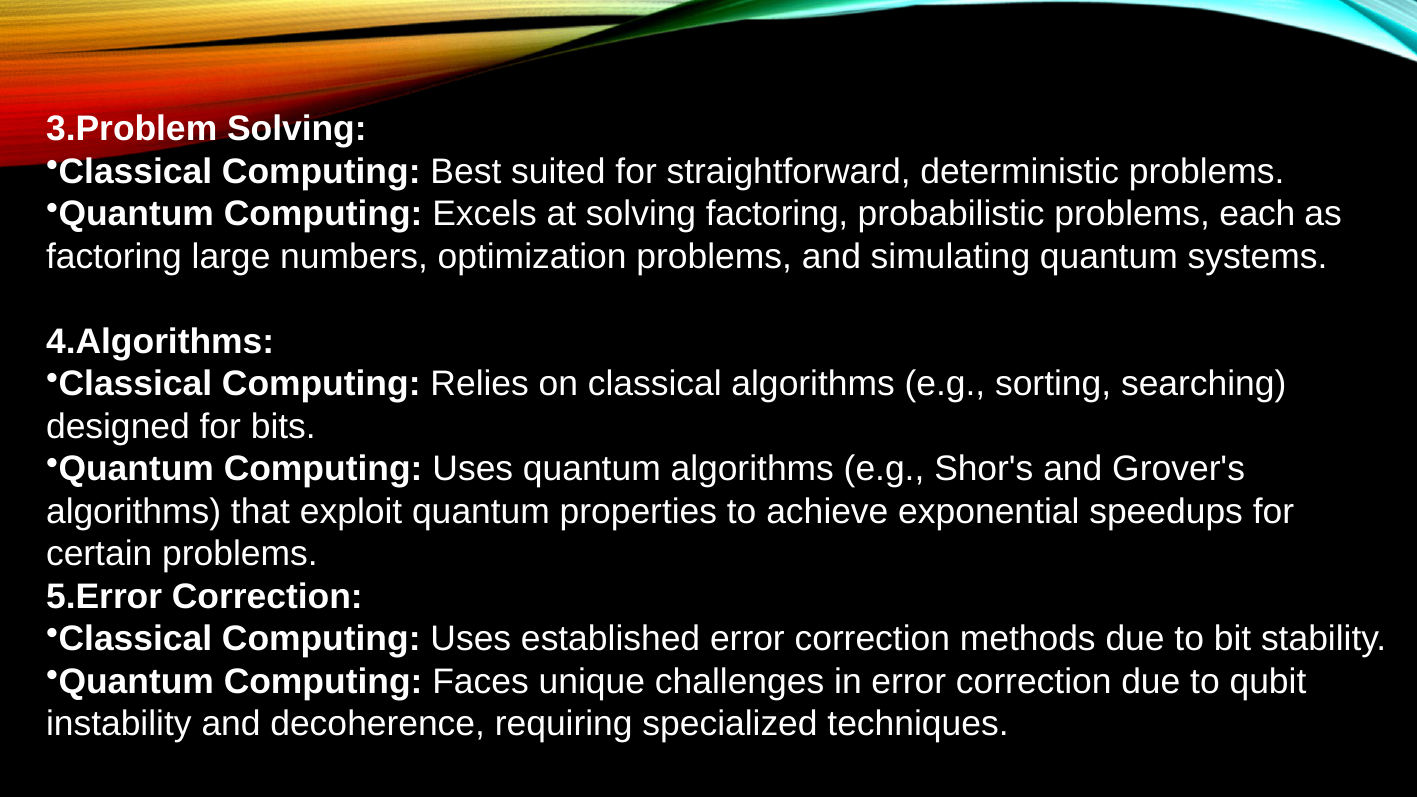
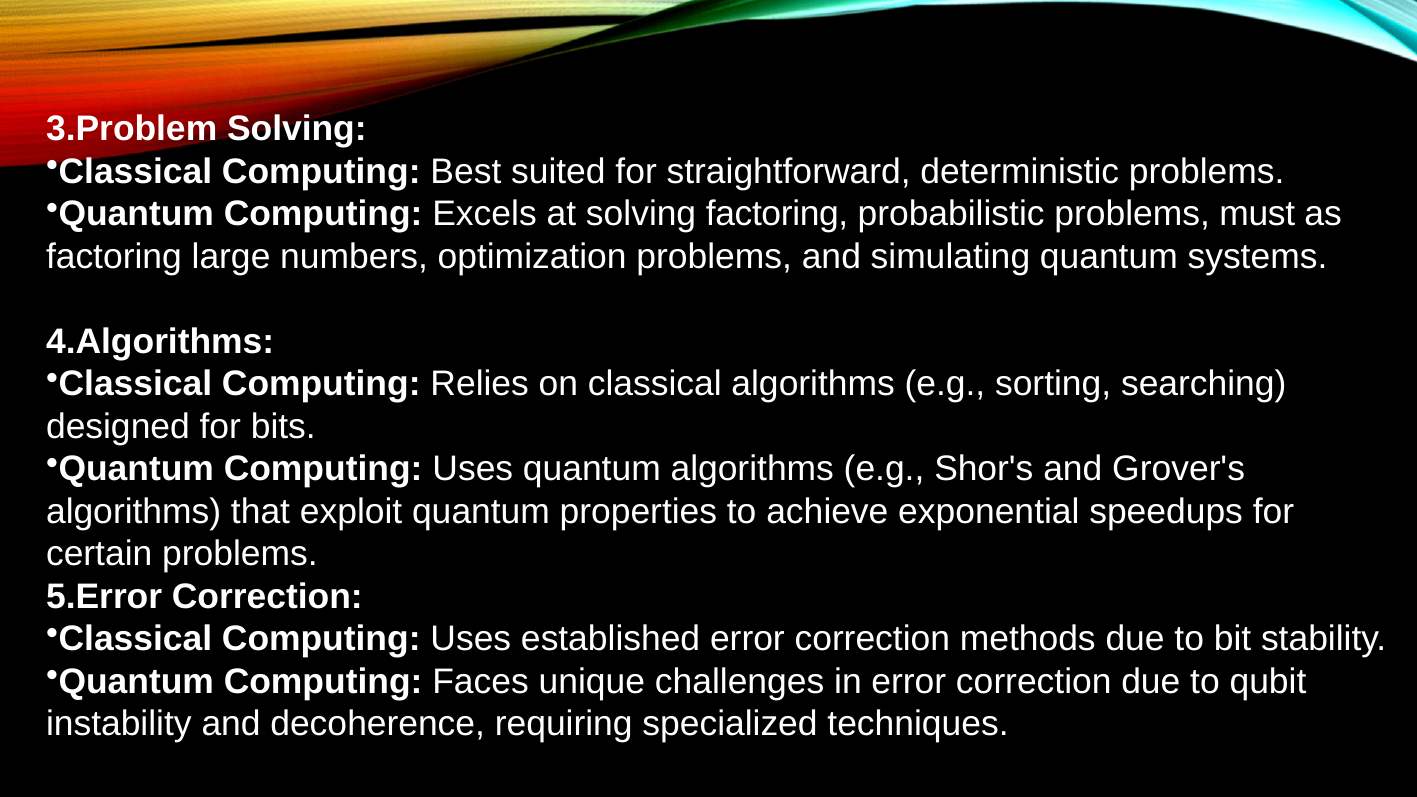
each: each -> must (1257, 214)
